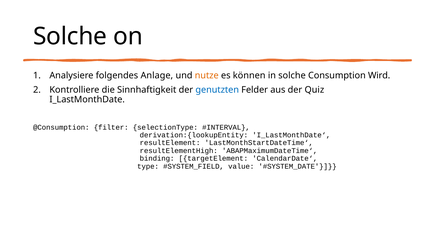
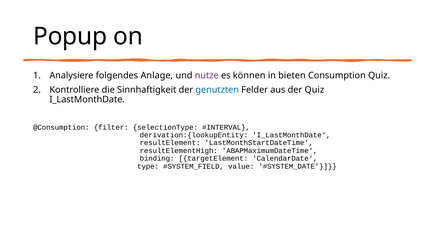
Solche: Solche -> Popup (70, 37)
nutze colour: orange -> purple (207, 75)
in solche: solche -> bieten (292, 75)
Consumption Wird: Wird -> Quiz (379, 75)
